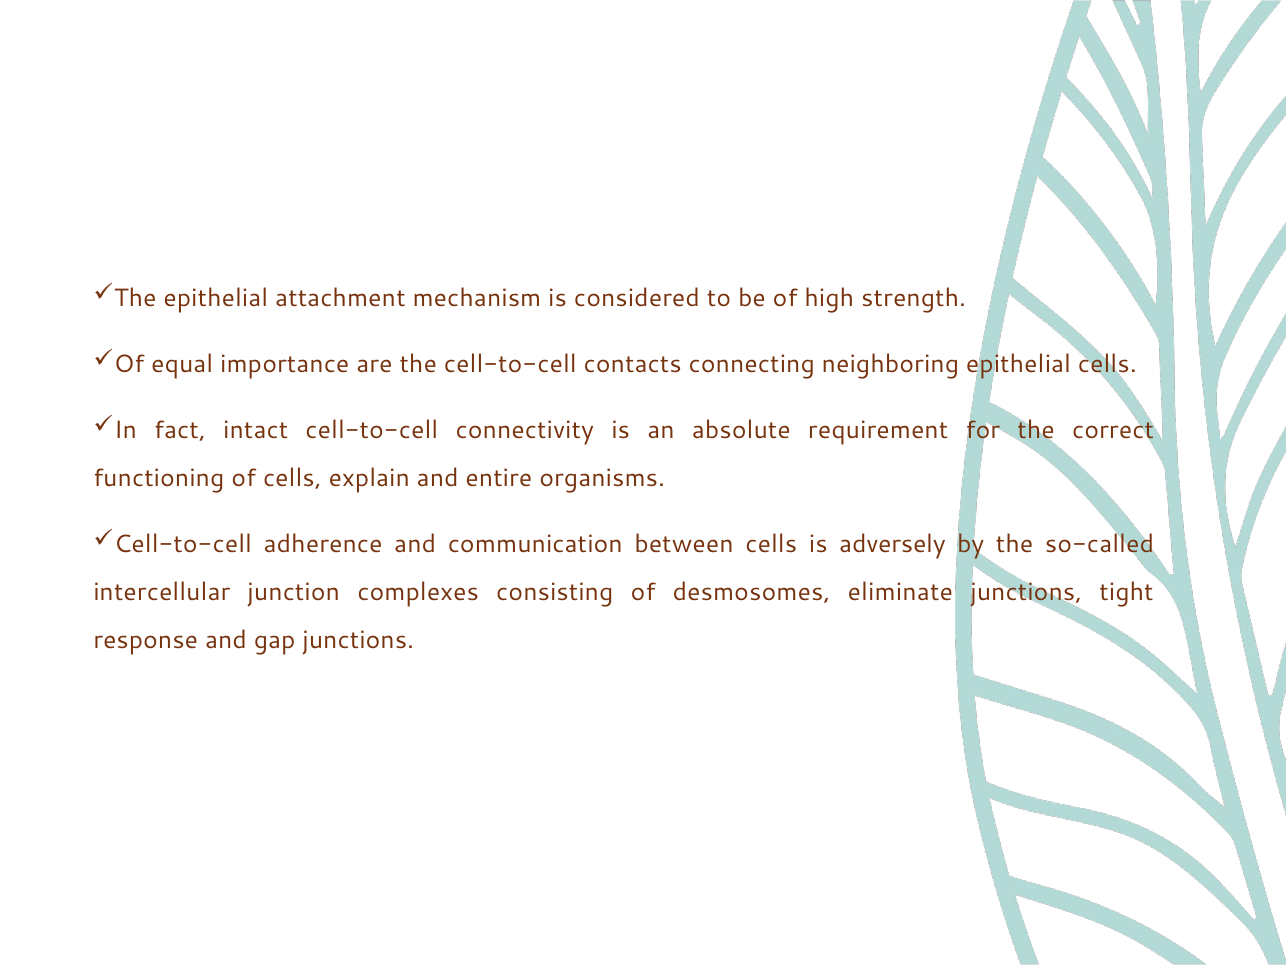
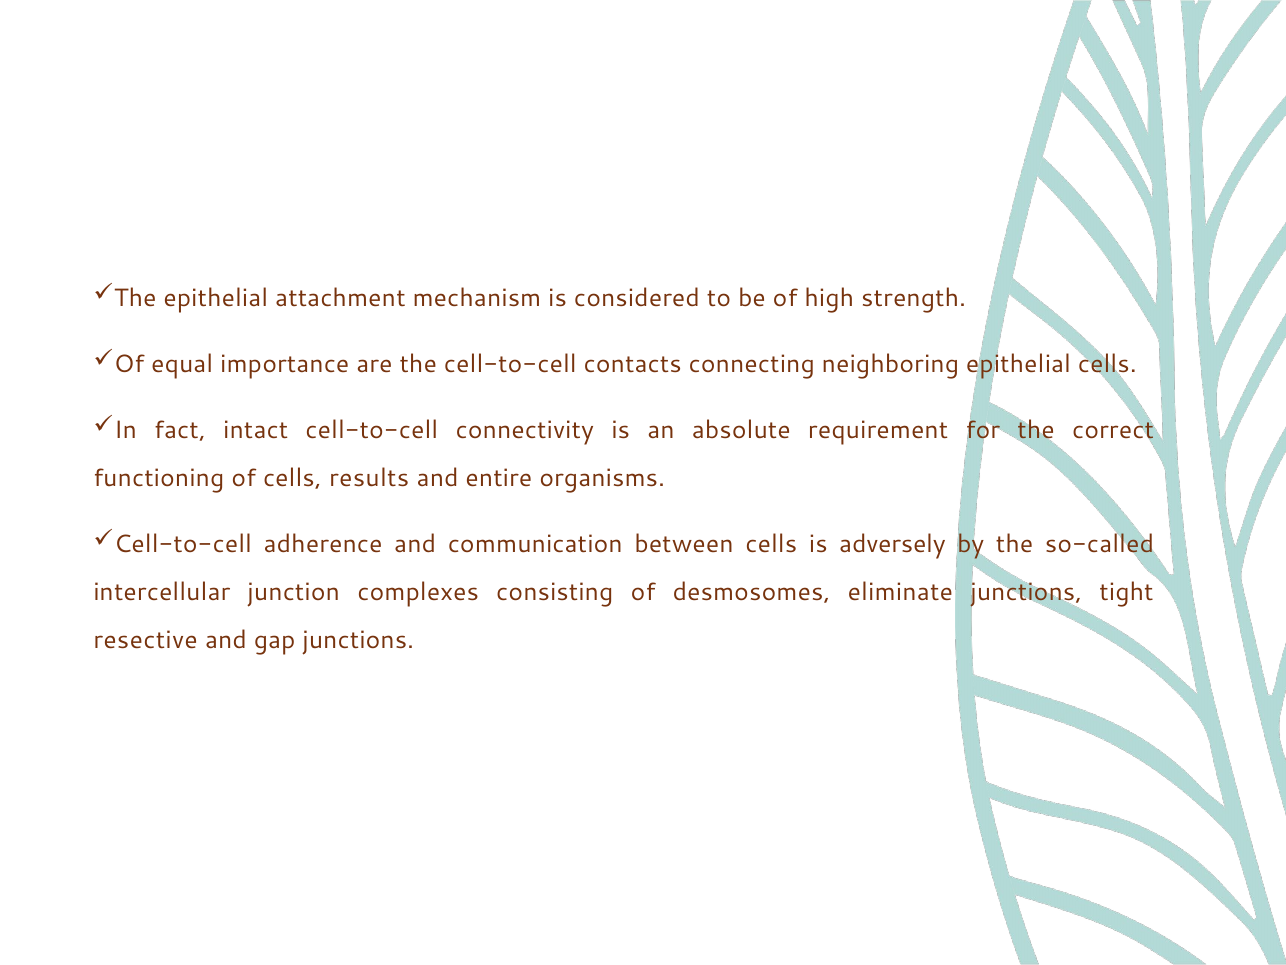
explain: explain -> results (369, 478)
response: response -> resective (146, 640)
